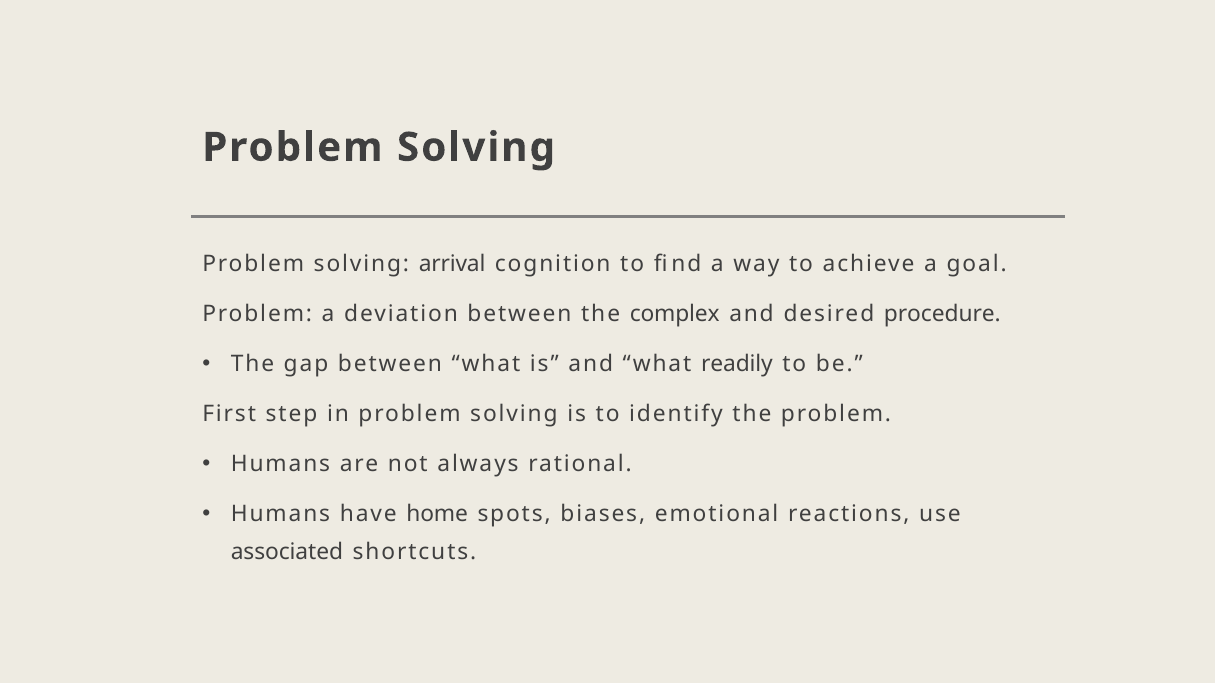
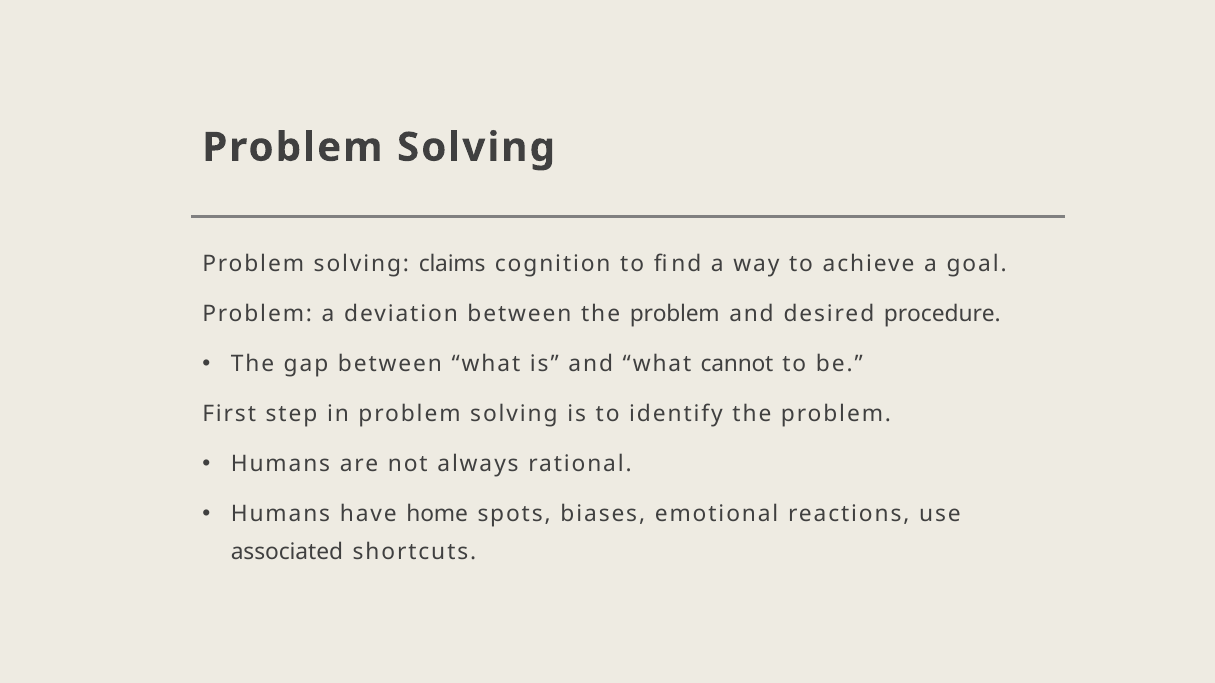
arrival: arrival -> claims (452, 264)
between the complex: complex -> problem (675, 314)
readily: readily -> cannot (737, 364)
